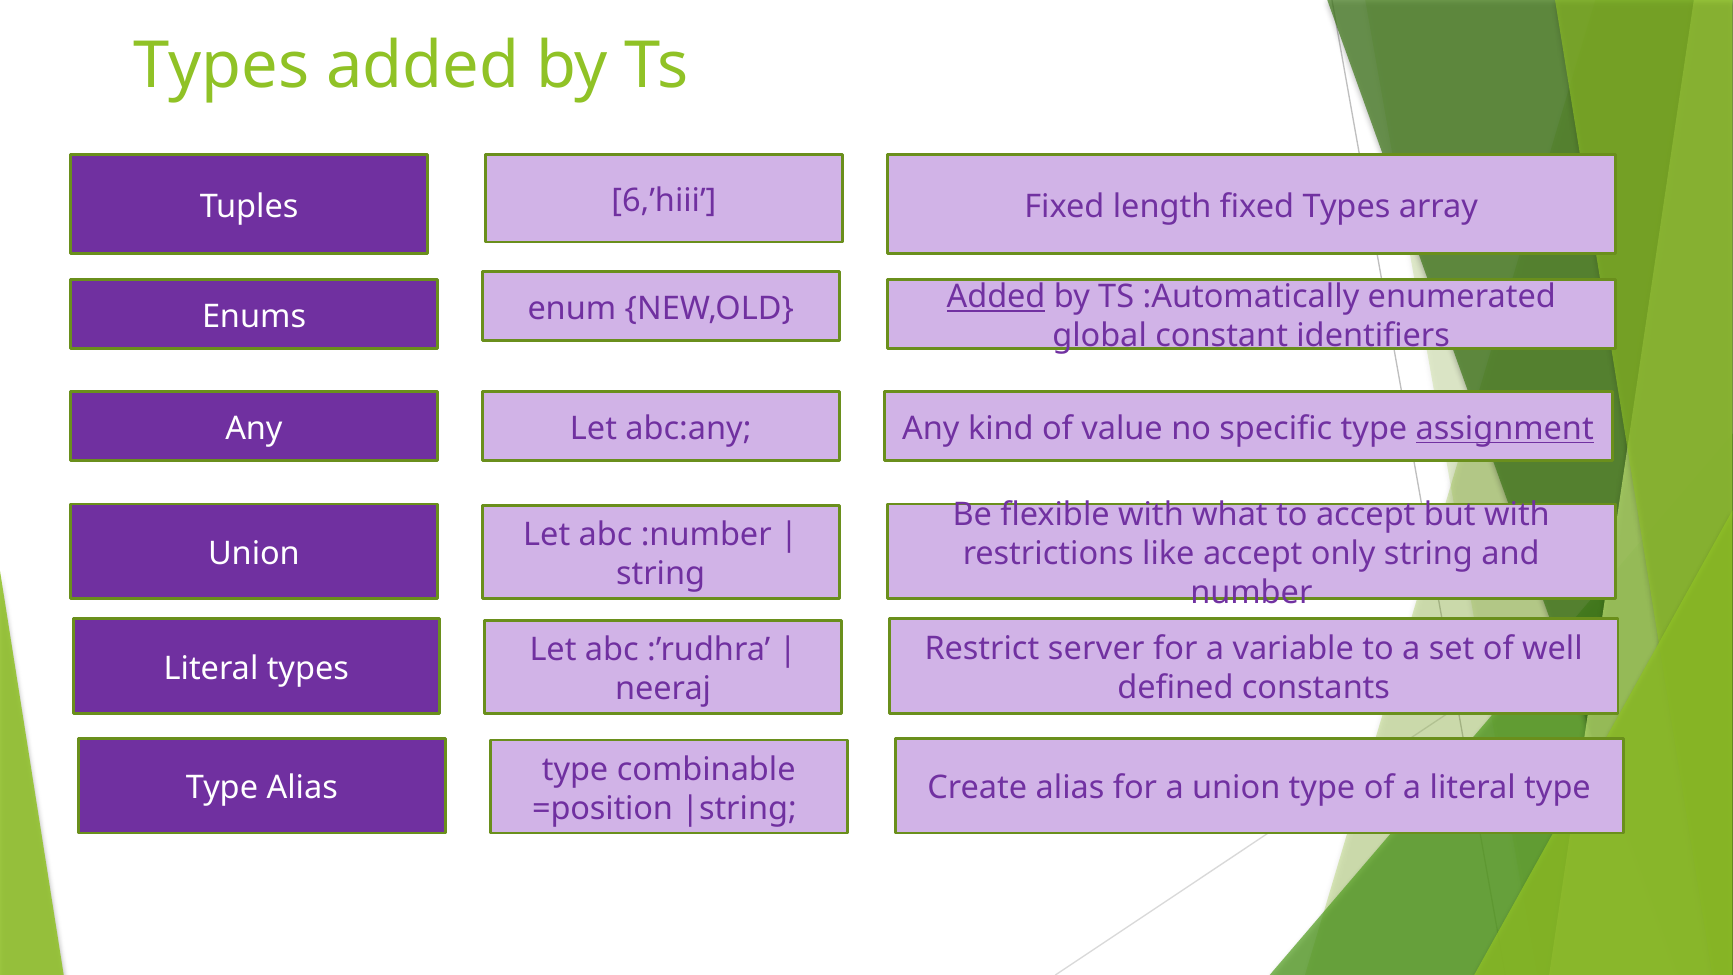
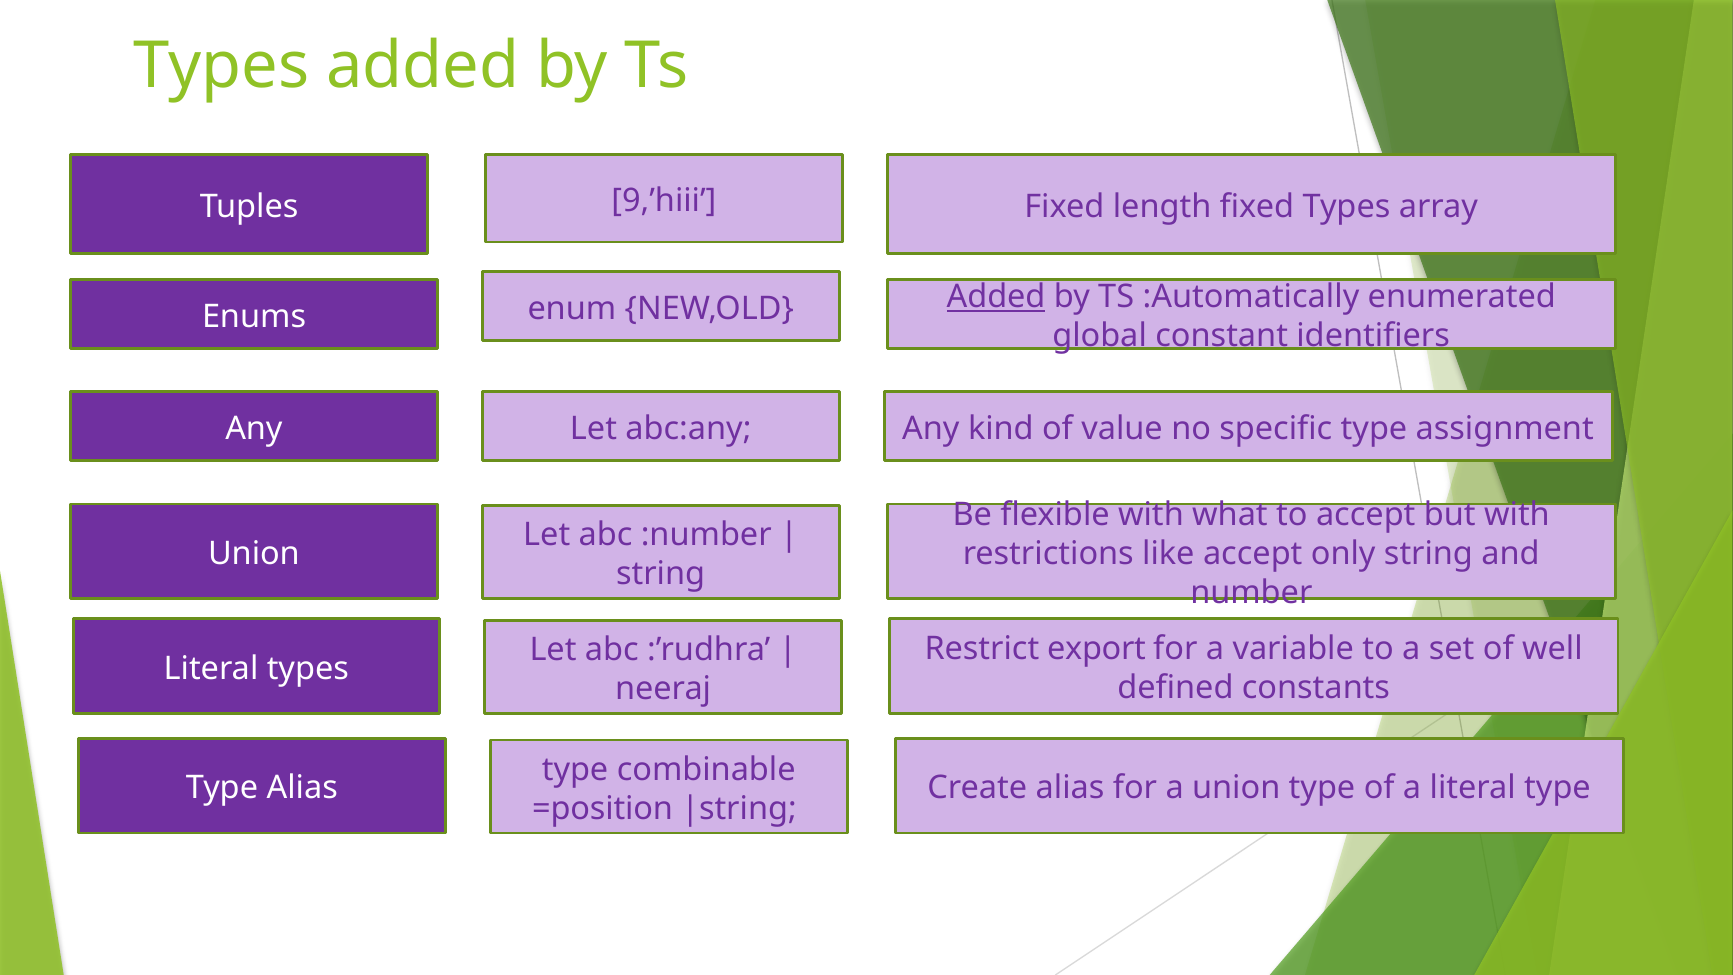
6,’hiii: 6,’hiii -> 9,’hiii (664, 201)
assignment underline: present -> none (1505, 428)
server: server -> export (1096, 649)
